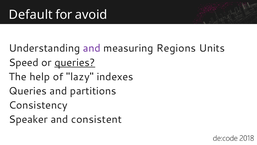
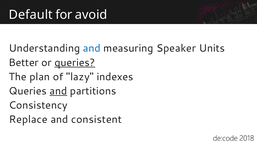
and colour: purple -> blue (92, 48)
Regions: Regions -> Speaker (176, 48)
Speed: Speed -> Better (24, 62)
help: help -> plan (40, 77)
and underline: none -> present (58, 91)
Speaker: Speaker -> Replace (28, 119)
